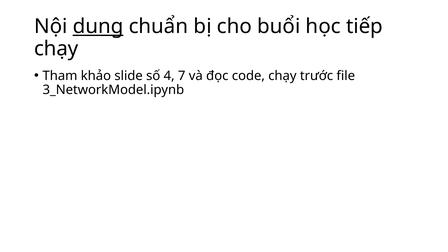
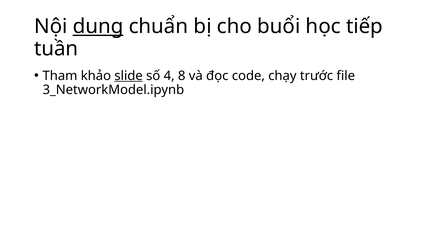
chạy: chạy -> tuần (56, 49)
slide underline: none -> present (129, 76)
7: 7 -> 8 (182, 76)
